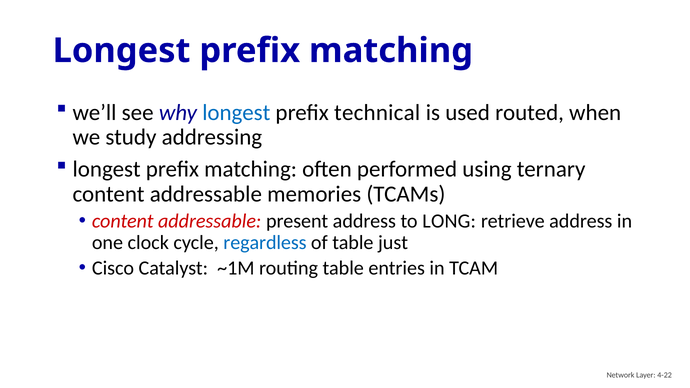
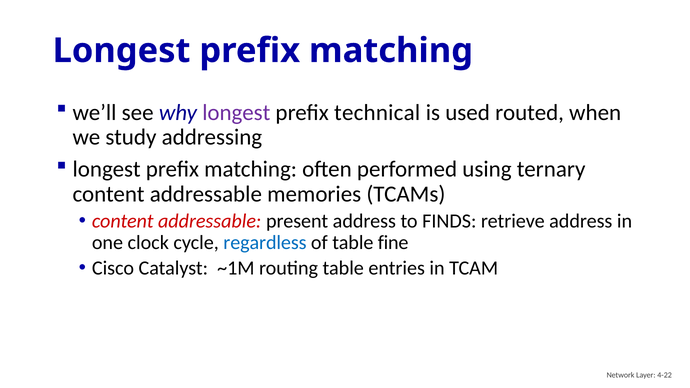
longest colour: blue -> purple (236, 112)
LONG: LONG -> FINDS (449, 221)
just: just -> fine (393, 243)
